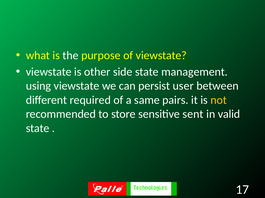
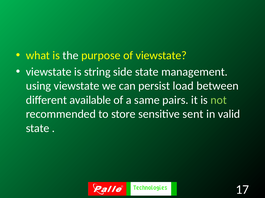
other: other -> string (97, 72)
user: user -> load (183, 86)
required: required -> available (90, 100)
not colour: yellow -> light green (219, 100)
